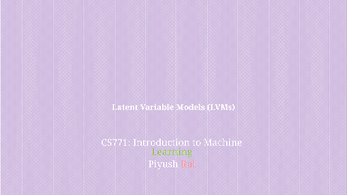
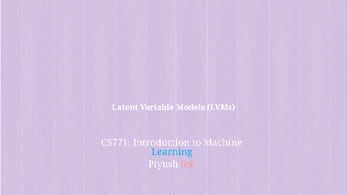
Learning colour: light green -> light blue (172, 152)
